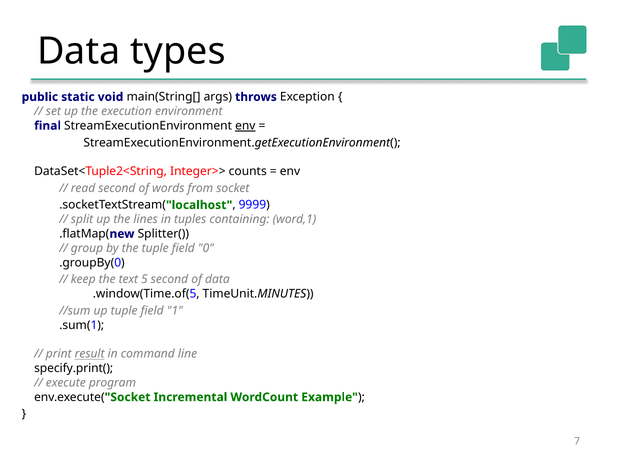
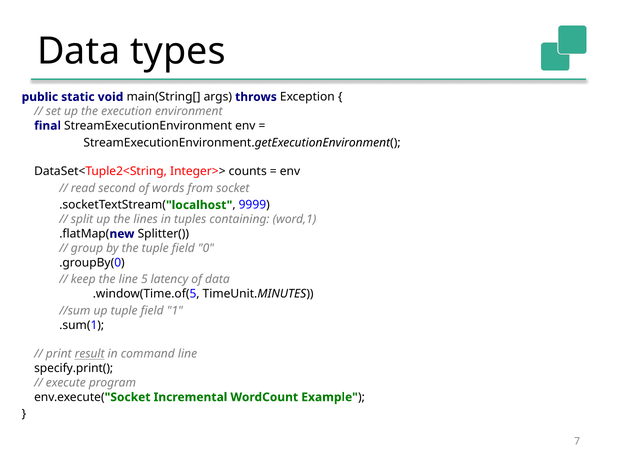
env underline: present -> none (245, 126)
the text: text -> line (128, 279)
5 second: second -> latency (169, 279)
